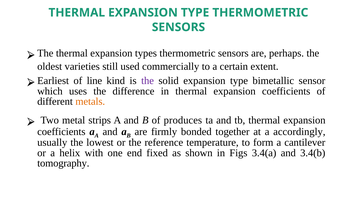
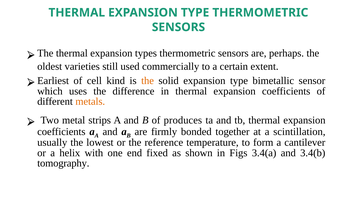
line: line -> cell (94, 81)
the colour: purple -> orange (148, 81)
accordingly: accordingly -> scintillation (299, 132)
